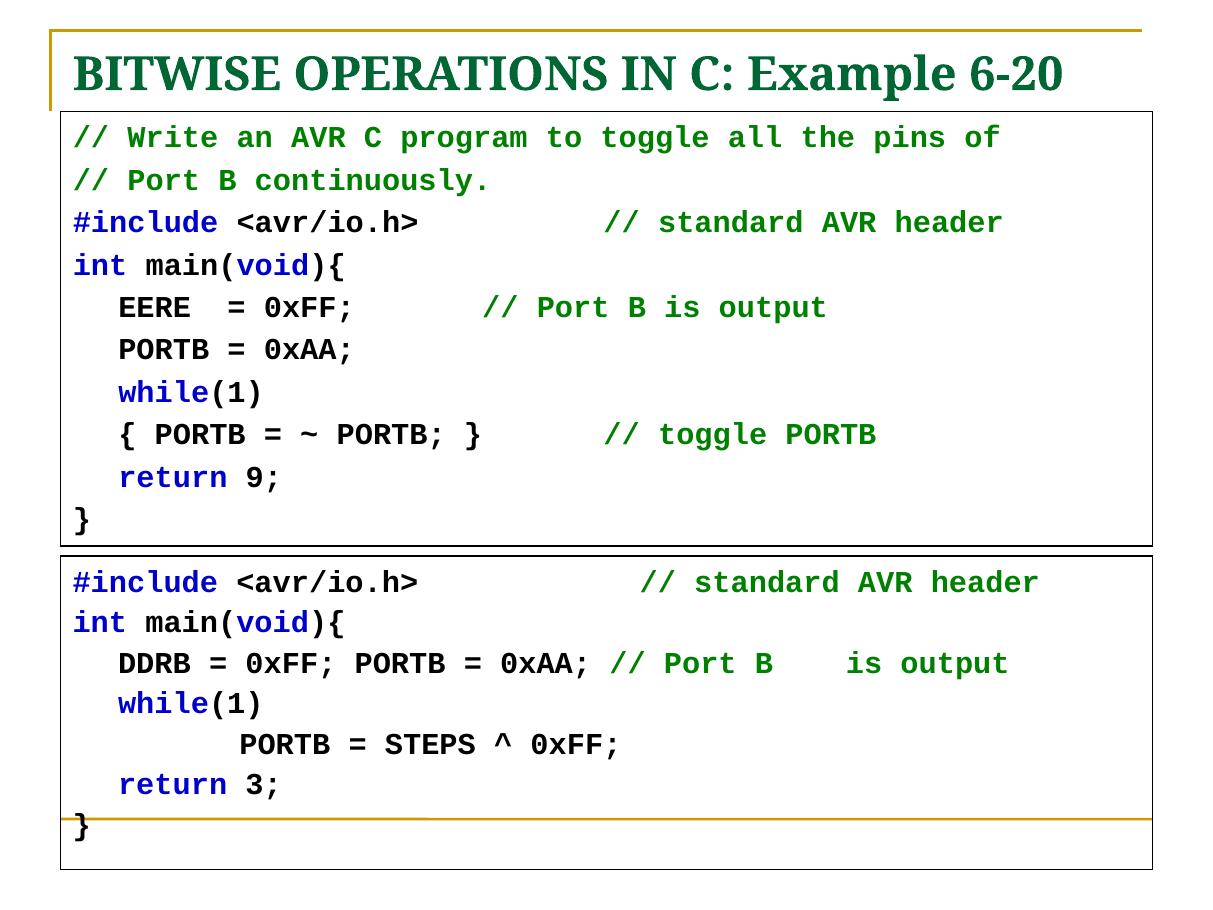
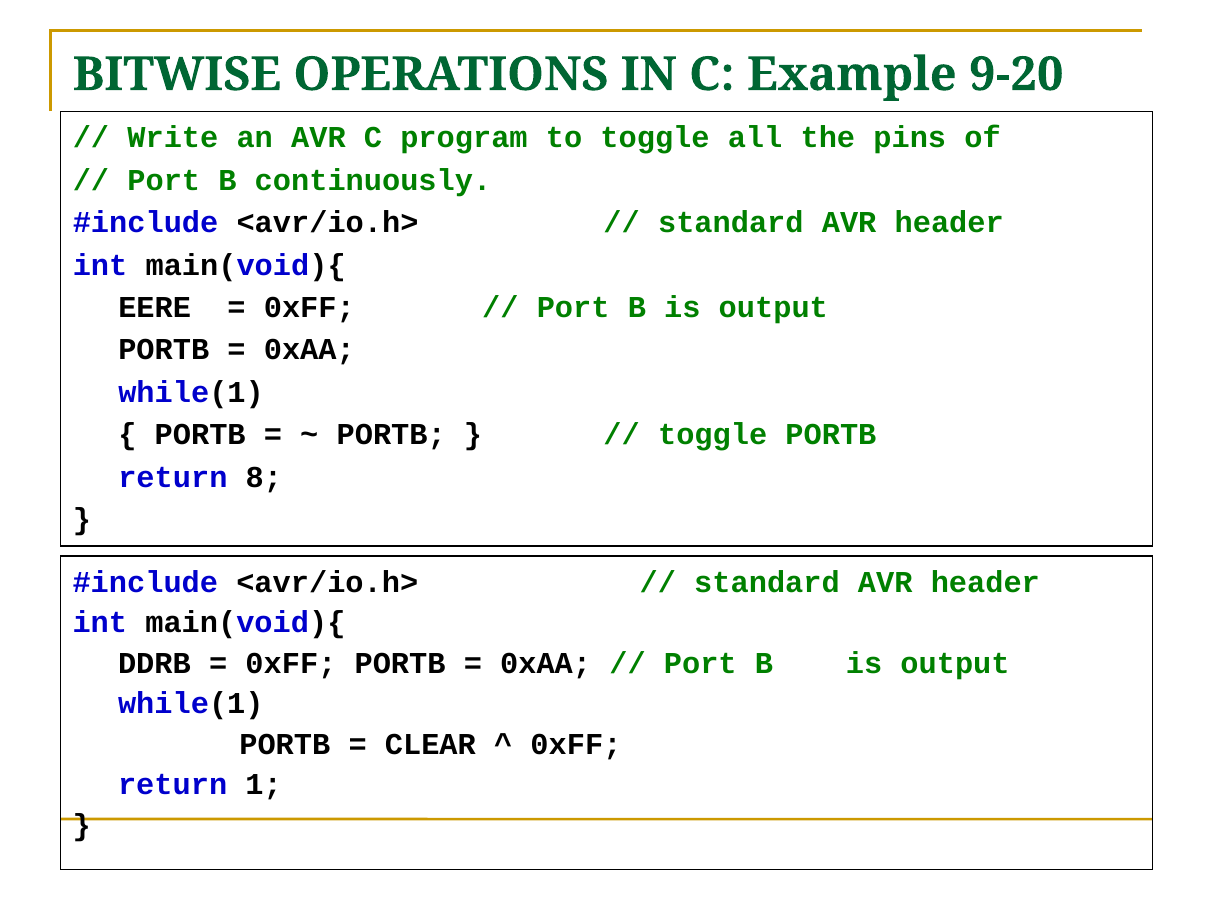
6-20: 6-20 -> 9-20 (1016, 75)
9: 9 -> 8 (264, 477)
STEPS: STEPS -> CLEAR (430, 744)
3: 3 -> 1 (264, 784)
